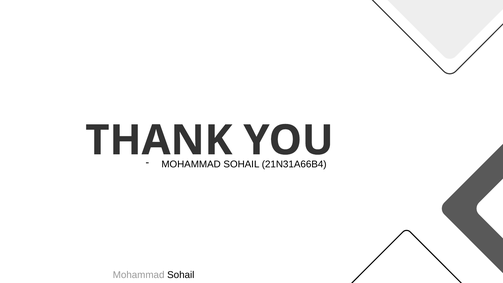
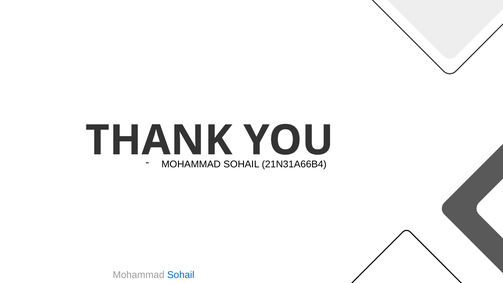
Sohail colour: black -> blue (181, 275)
